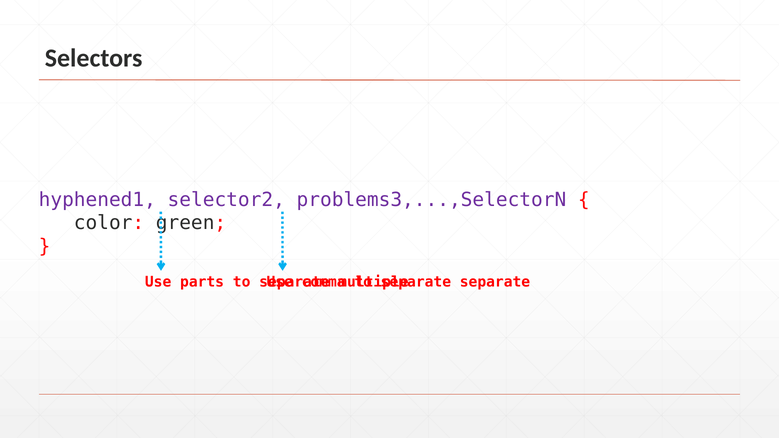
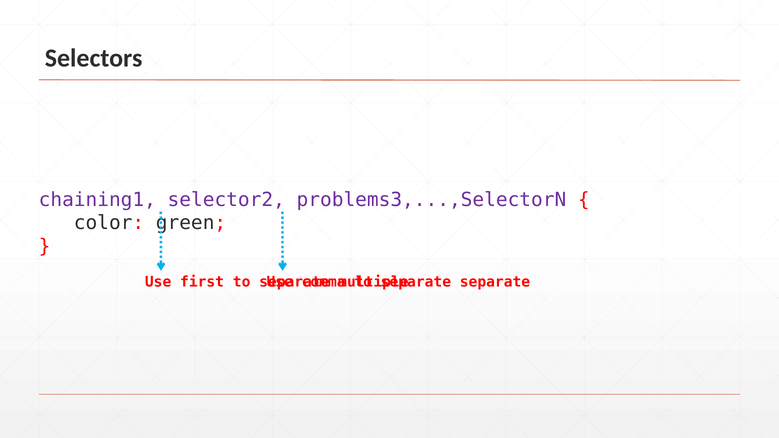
hyphened1: hyphened1 -> chaining1 (97, 200)
parts: parts -> first (202, 282)
